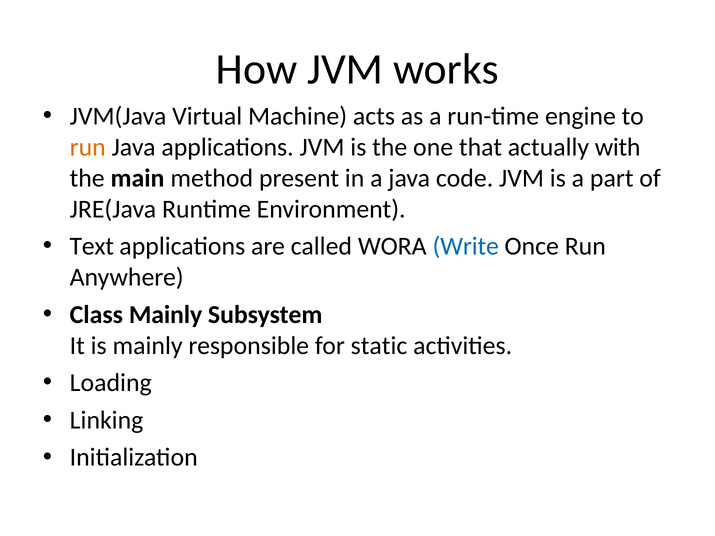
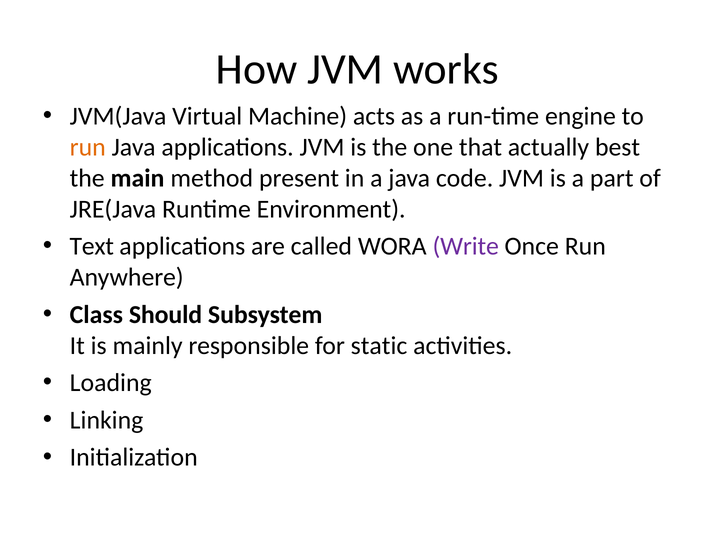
with: with -> best (618, 147)
Write colour: blue -> purple (466, 246)
Class Mainly: Mainly -> Should (166, 315)
